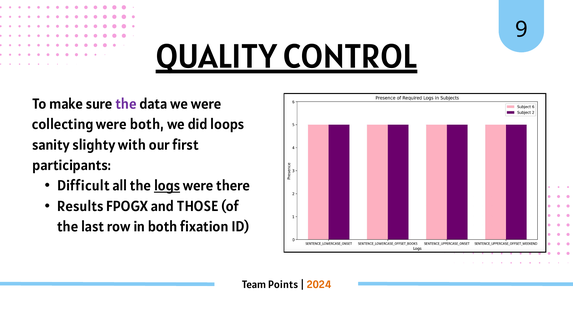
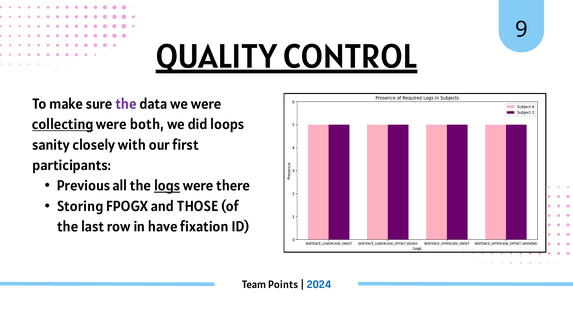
collecting underline: none -> present (63, 124)
slighty: slighty -> closely (94, 145)
Difficult: Difficult -> Previous (84, 186)
Results: Results -> Storing (80, 207)
in both: both -> have (163, 227)
2024 colour: orange -> blue (319, 285)
